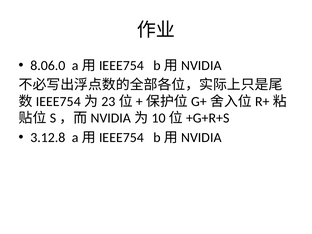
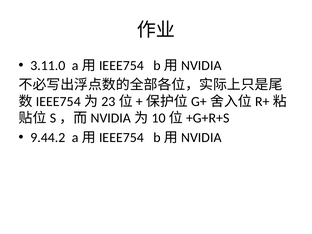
8.06.0: 8.06.0 -> 3.11.0 (48, 65)
3.12.8: 3.12.8 -> 9.44.2 (48, 138)
